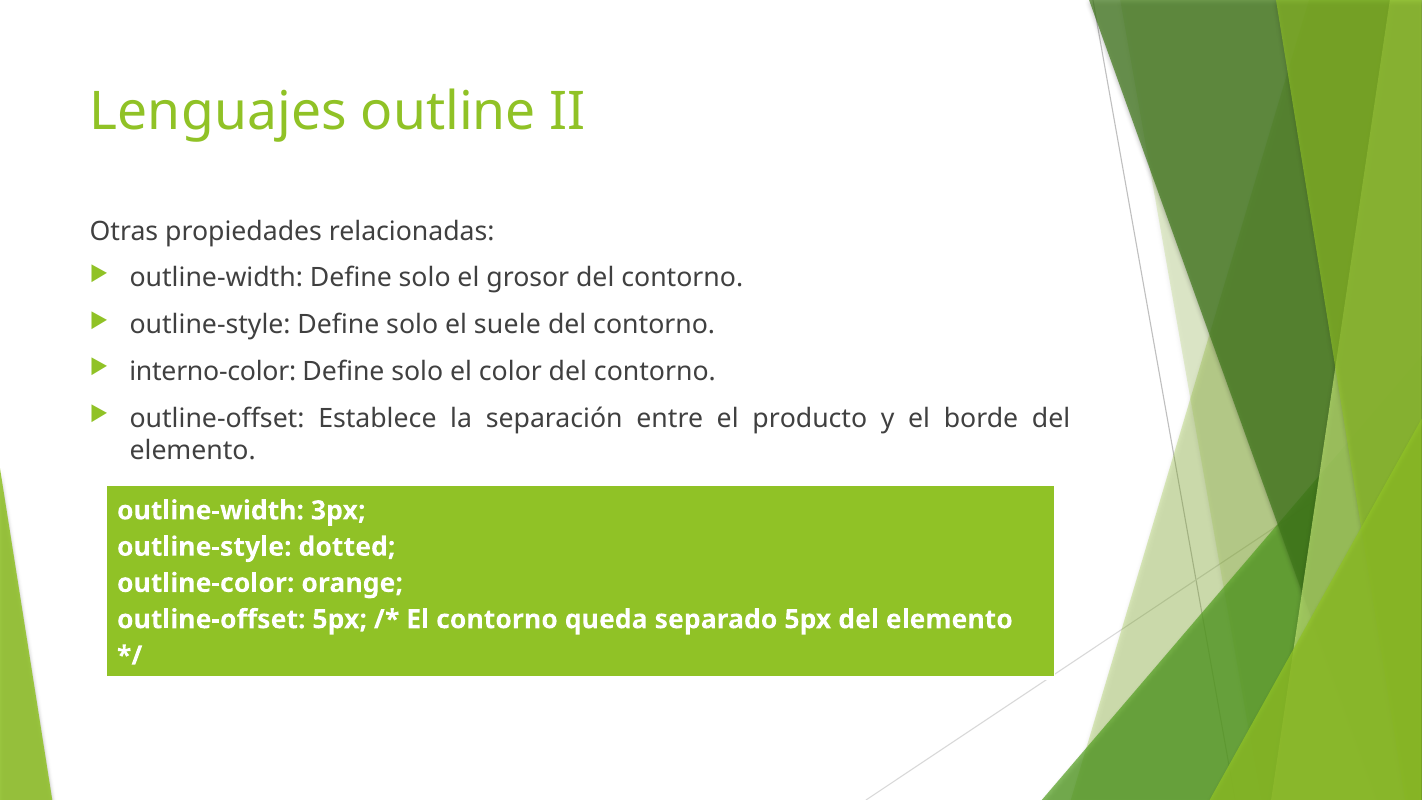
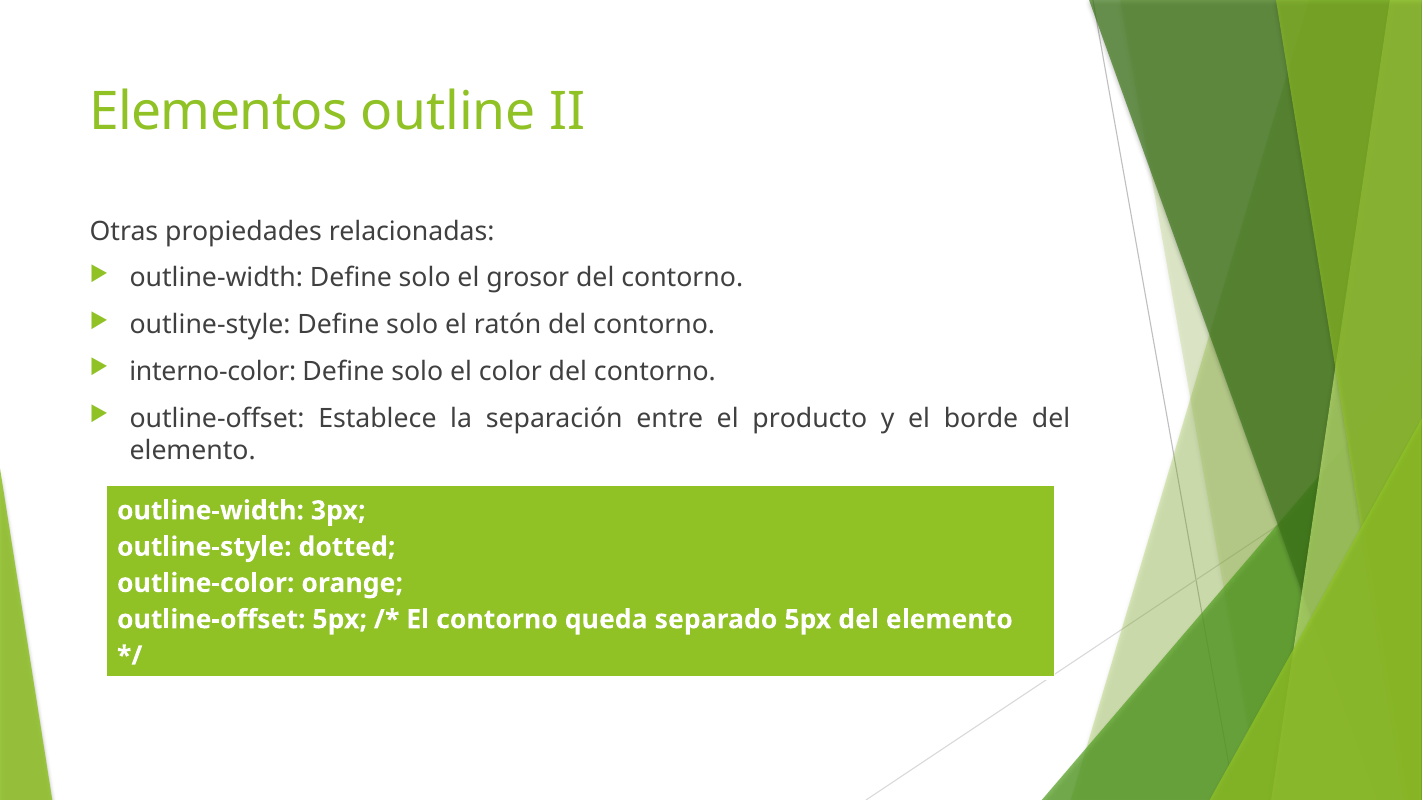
Lenguajes: Lenguajes -> Elementos (219, 112)
suele: suele -> ratón (508, 325)
